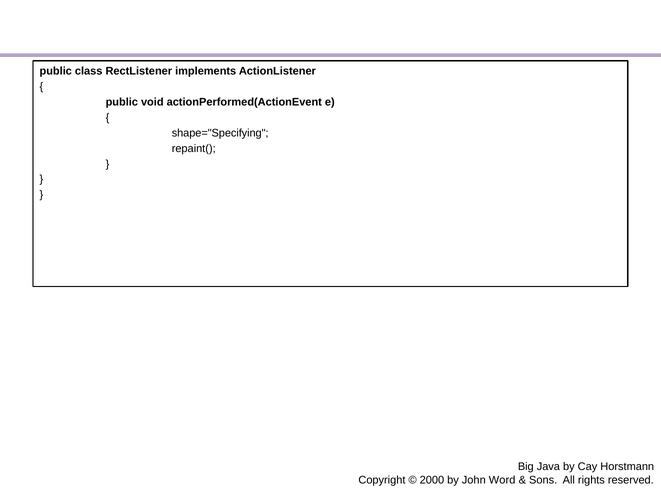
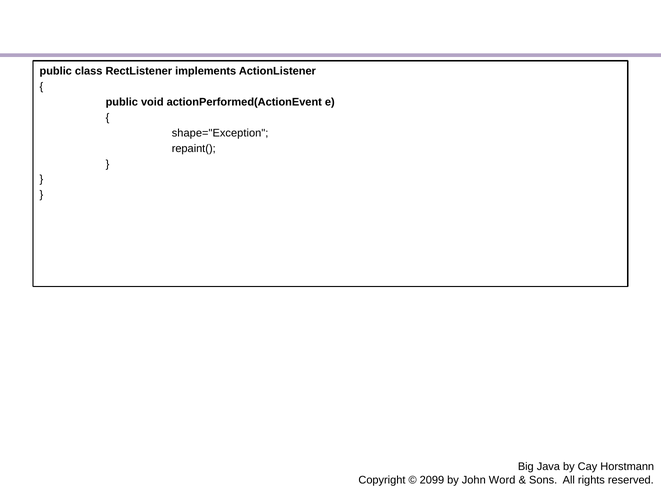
shape="Specifying: shape="Specifying -> shape="Exception (220, 133)
2000: 2000 -> 2099 (432, 480)
